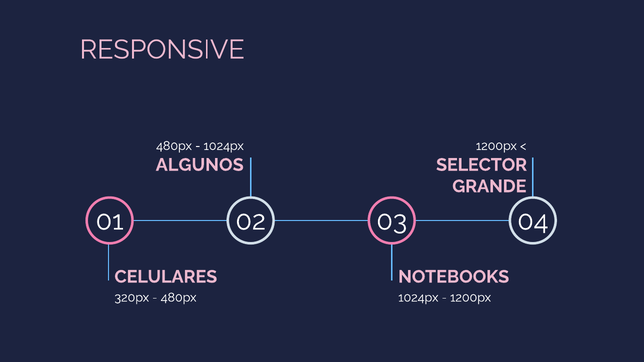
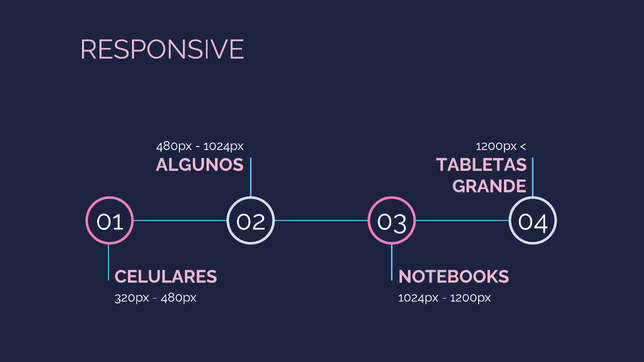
SELECTOR: SELECTOR -> TABLETAS (482, 165)
